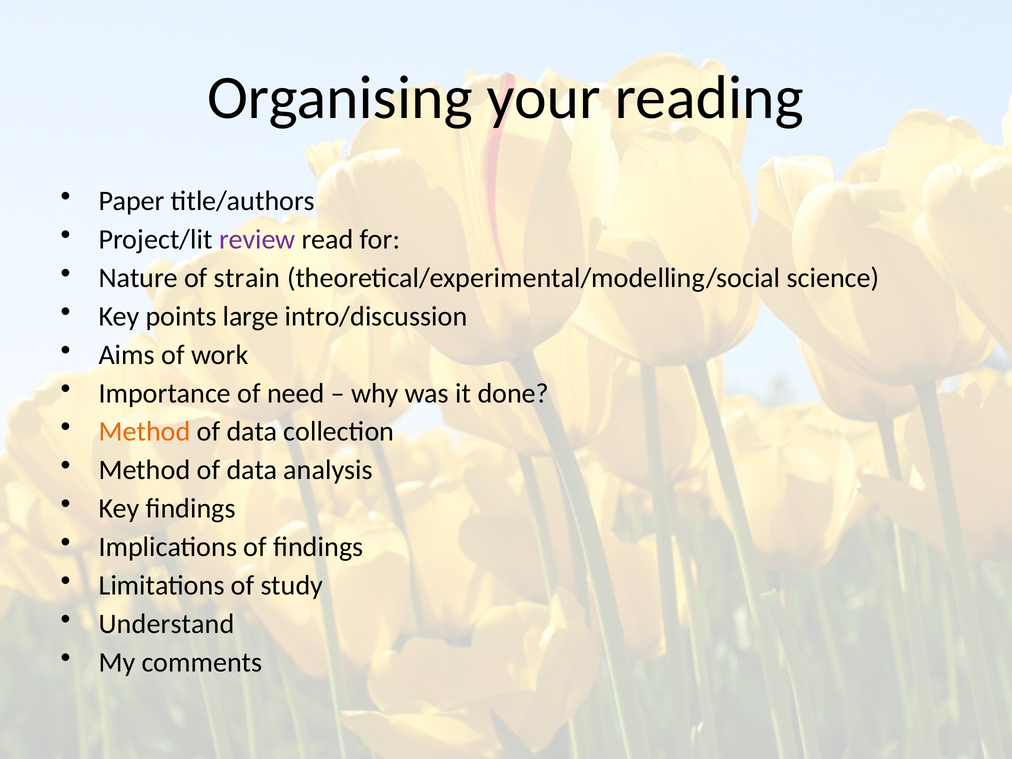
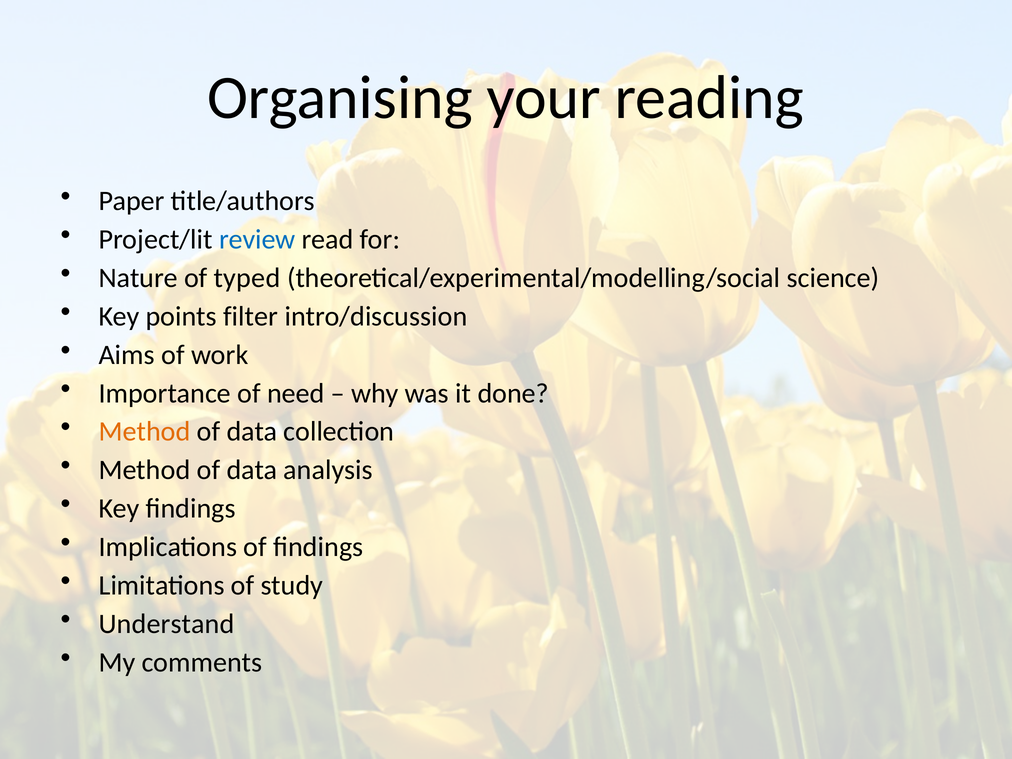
review colour: purple -> blue (257, 239)
strain: strain -> typed (247, 278)
large: large -> filter (251, 316)
